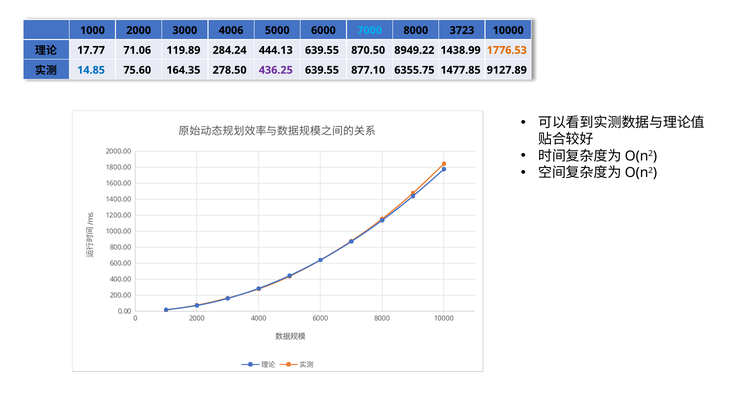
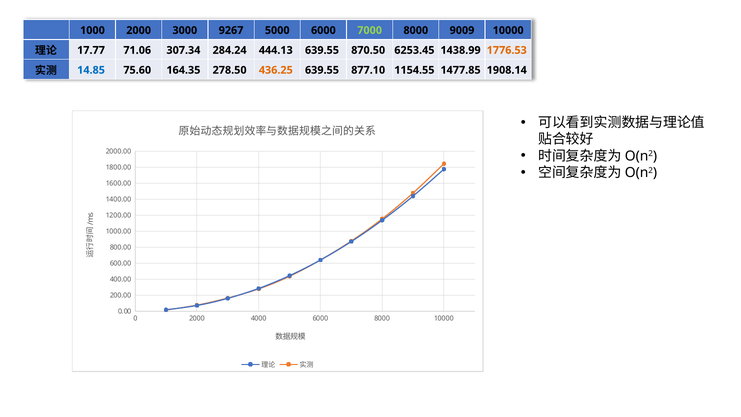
4006: 4006 -> 9267 (231, 30)
7000 colour: light blue -> light green (370, 30)
3723: 3723 -> 9009 (462, 30)
119.89: 119.89 -> 307.34 (183, 50)
8949.22: 8949.22 -> 6253.45 (414, 50)
436.25 colour: purple -> orange (276, 70)
6355.75: 6355.75 -> 1154.55 (414, 70)
9127.89: 9127.89 -> 1908.14 (507, 70)
